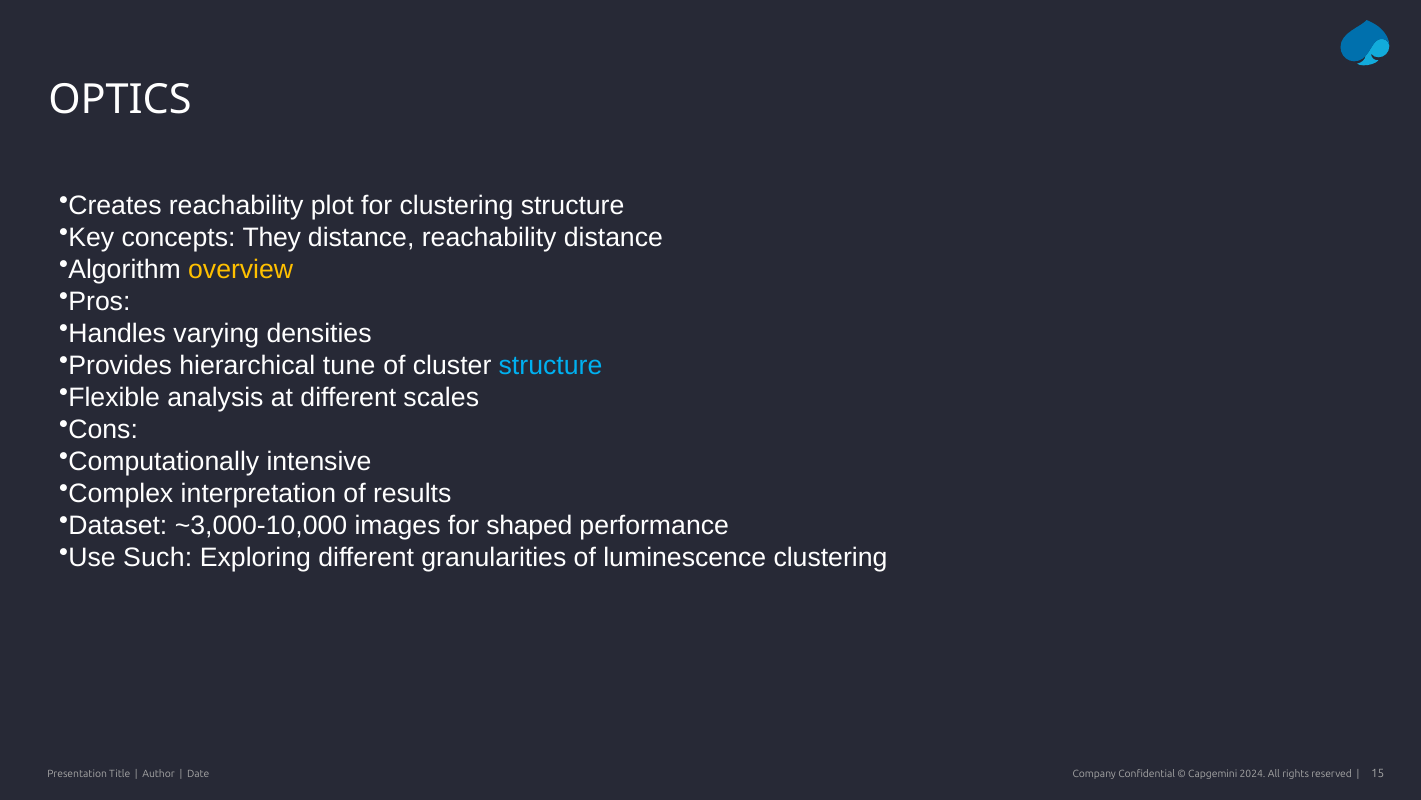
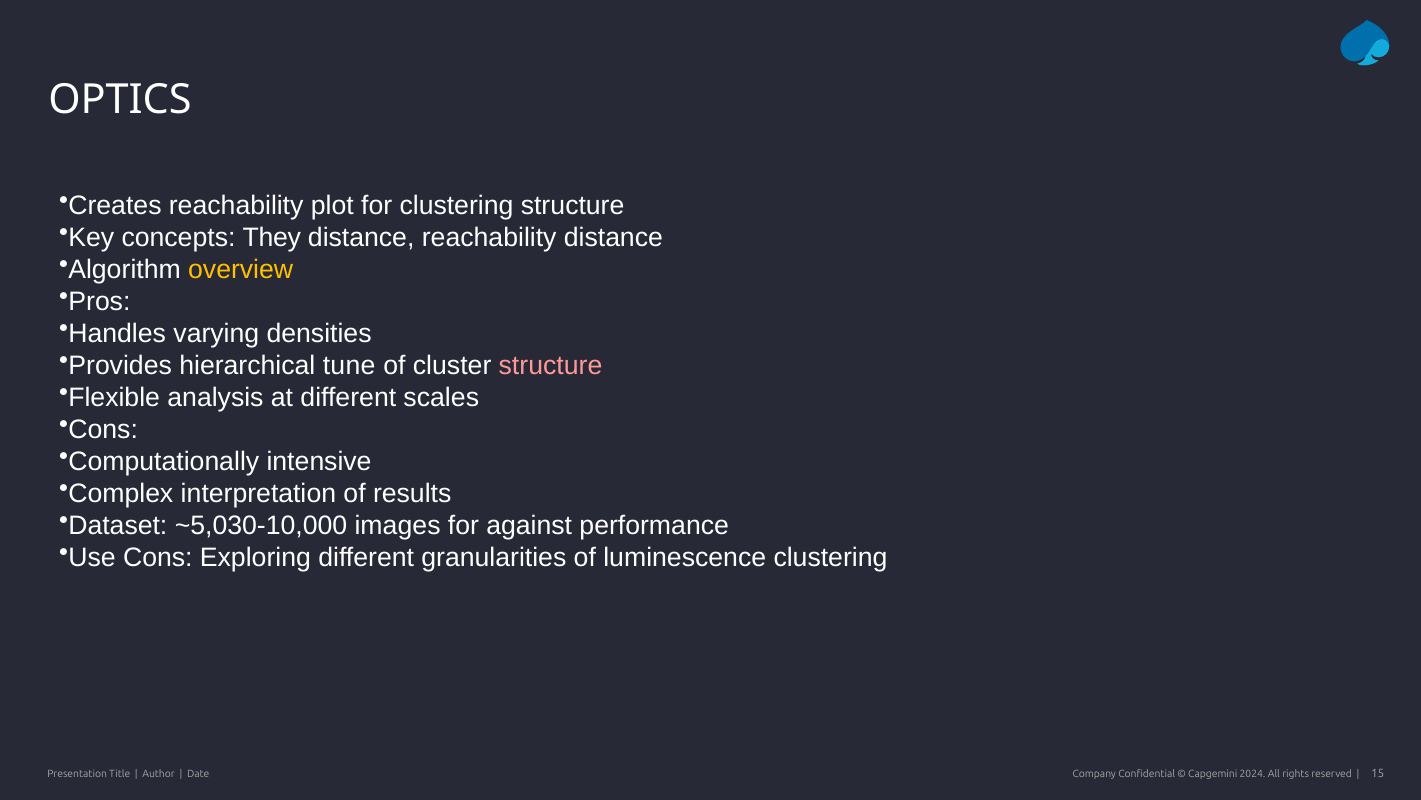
structure colour: light blue -> pink (550, 365)
~3,000-10,000: ~3,000-10,000 -> ~5,030-10,000 (261, 525)
shaped: shaped -> against (529, 525)
Use Such: Such -> Cons (158, 557)
